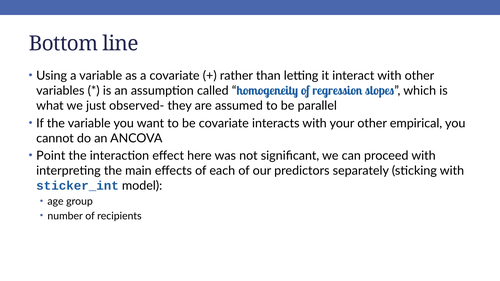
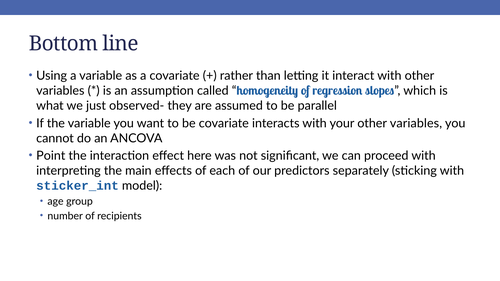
your other empirical: empirical -> variables (416, 123)
